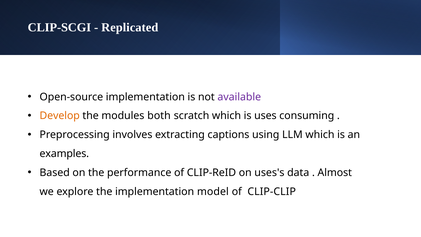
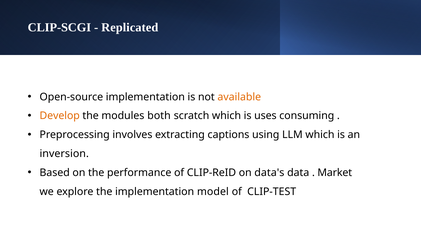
available colour: purple -> orange (239, 97)
examples: examples -> inversion (64, 154)
uses's: uses's -> data's (269, 173)
Almost: Almost -> Market (335, 173)
CLIP-CLIP: CLIP-CLIP -> CLIP-TEST (272, 192)
